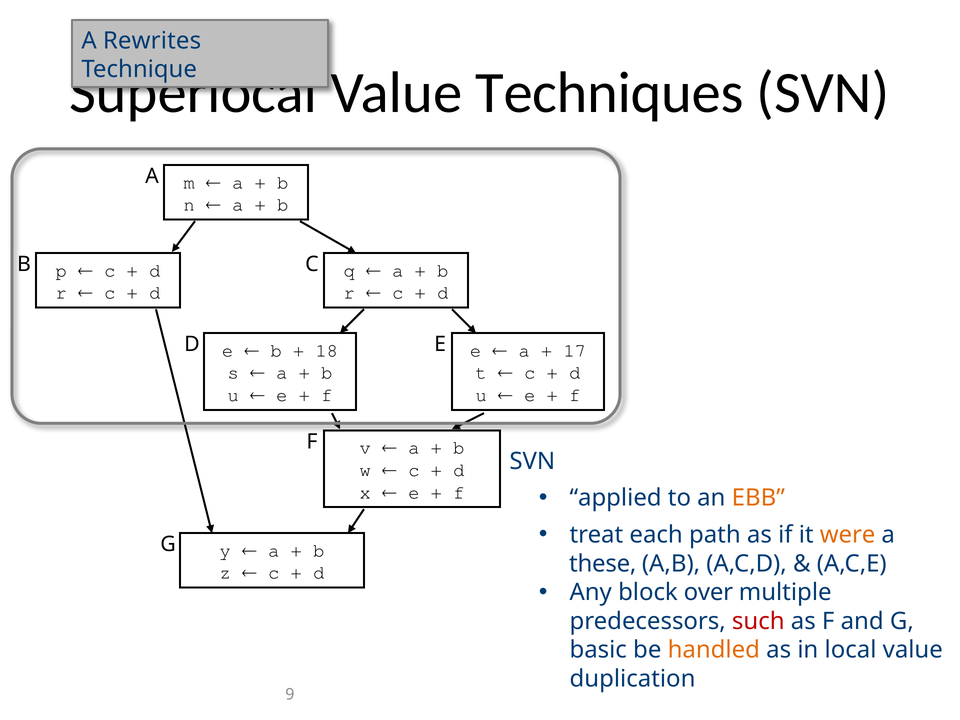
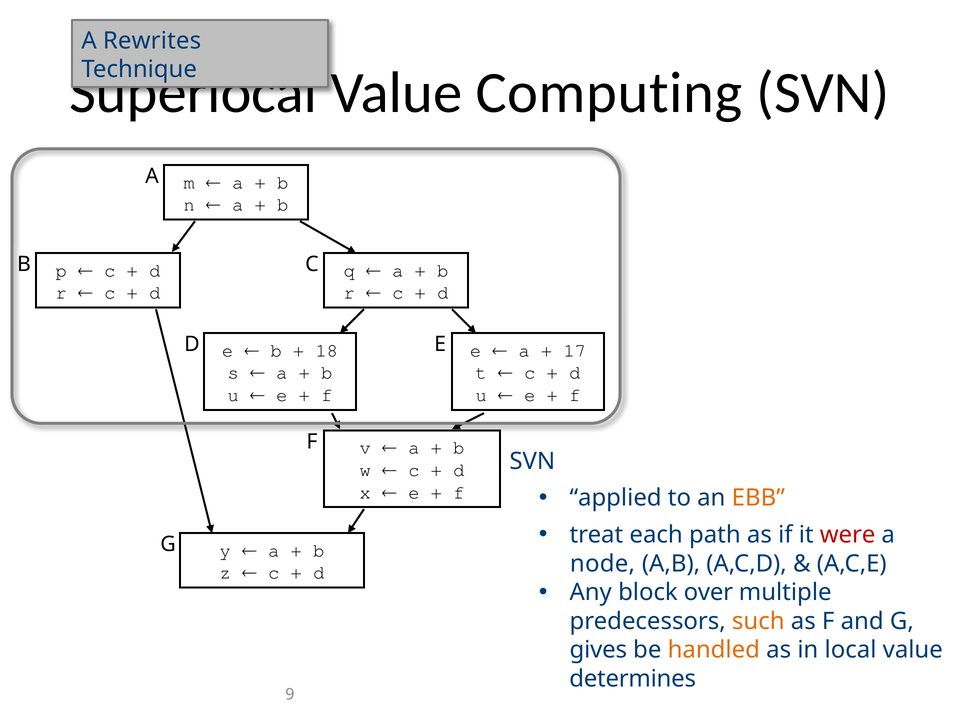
Techniques: Techniques -> Computing (609, 93)
were colour: orange -> red (848, 535)
these: these -> node (603, 564)
such colour: red -> orange (758, 621)
basic: basic -> gives (598, 650)
duplication: duplication -> determines (633, 679)
